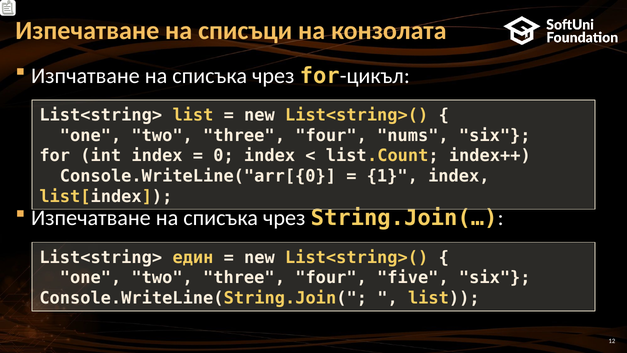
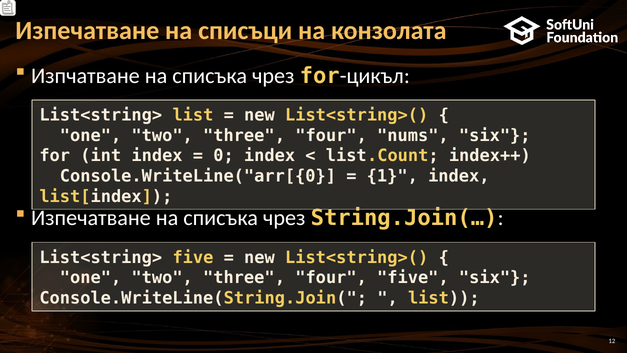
List<string> един: един -> five (193, 257)
